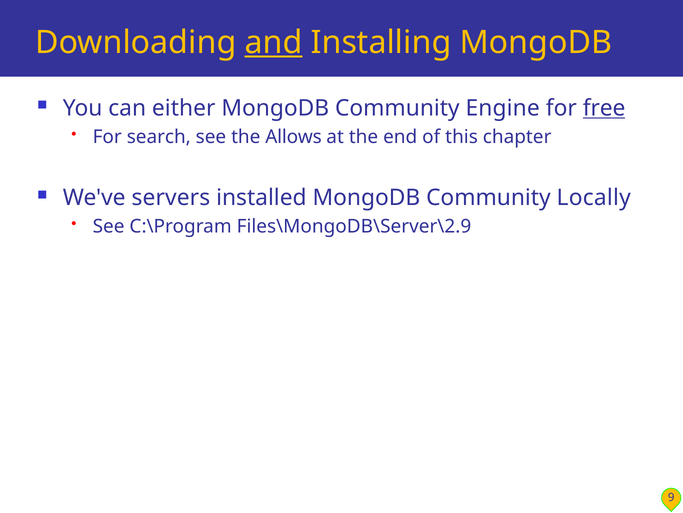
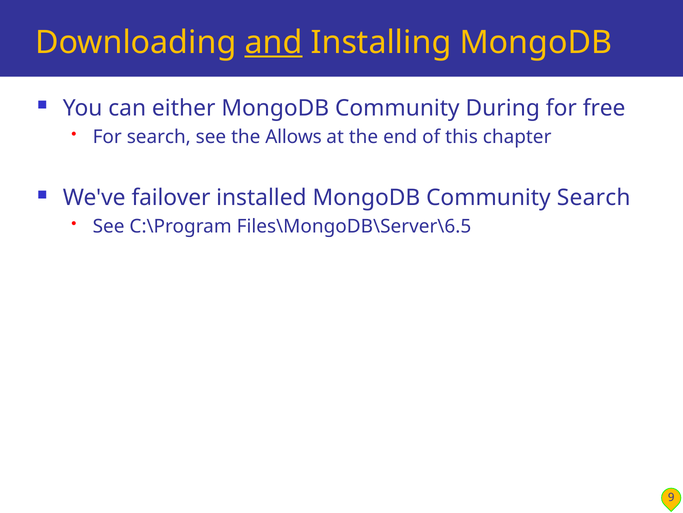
Engine: Engine -> During (503, 108)
free underline: present -> none (604, 108)
servers: servers -> failover (171, 198)
Community Locally: Locally -> Search (594, 198)
Files\MongoDB\Server\2.9: Files\MongoDB\Server\2.9 -> Files\MongoDB\Server\6.5 (354, 226)
